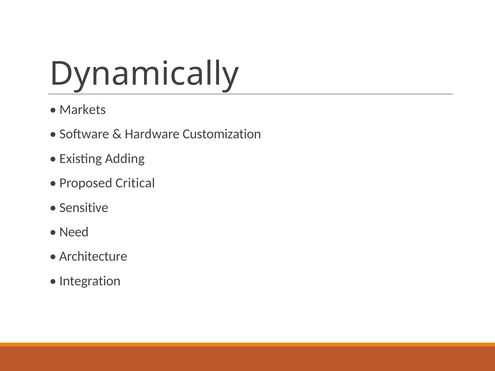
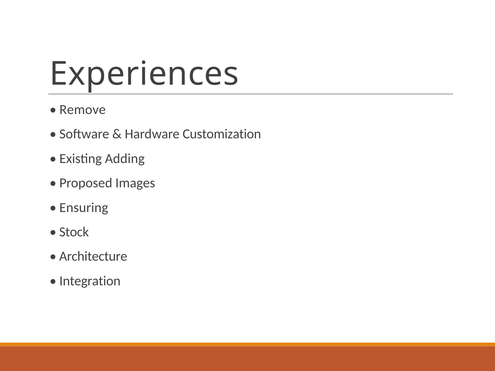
Dynamically: Dynamically -> Experiences (144, 74)
Markets: Markets -> Remove (83, 110)
Critical: Critical -> Images (135, 183)
Sensitive: Sensitive -> Ensuring (84, 208)
Need: Need -> Stock (74, 232)
